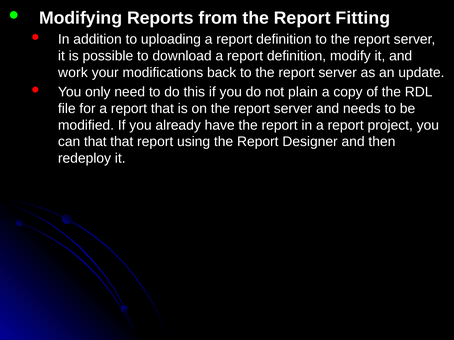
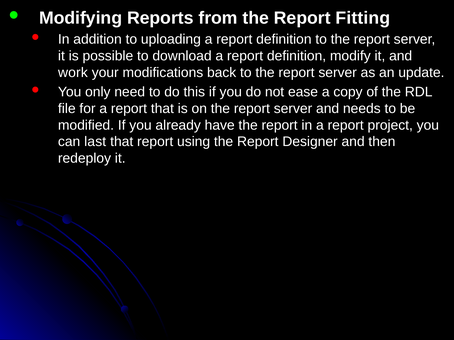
plain: plain -> ease (303, 92)
can that: that -> last (95, 142)
